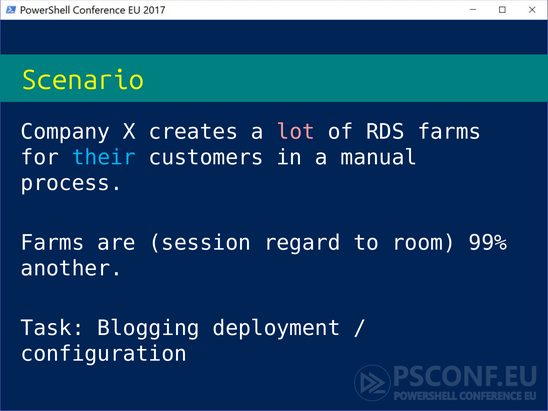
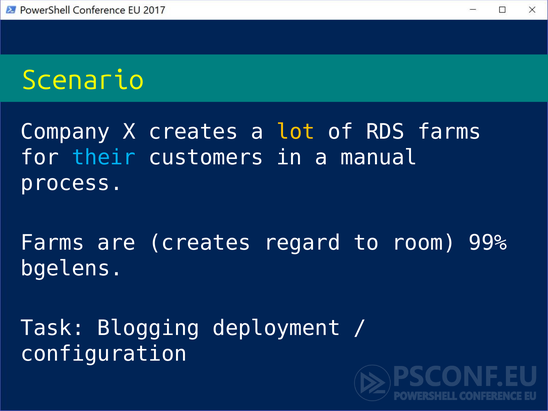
lot colour: pink -> yellow (296, 132)
are session: session -> creates (200, 243)
another: another -> bgelens (72, 268)
